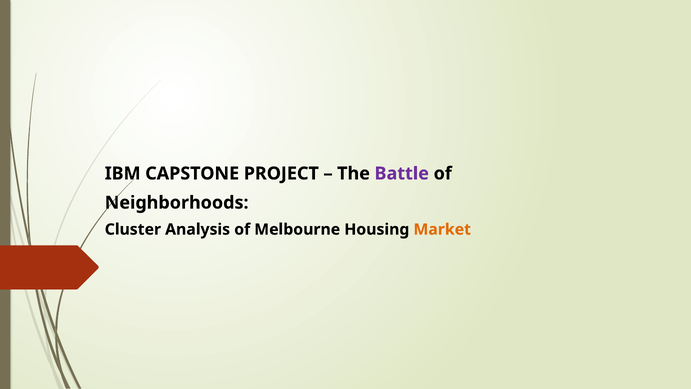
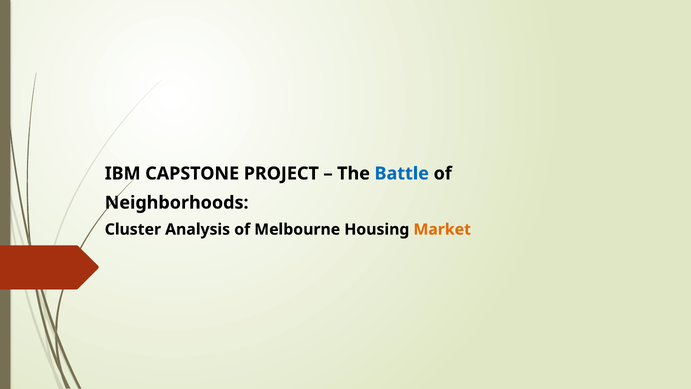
Battle colour: purple -> blue (402, 173)
